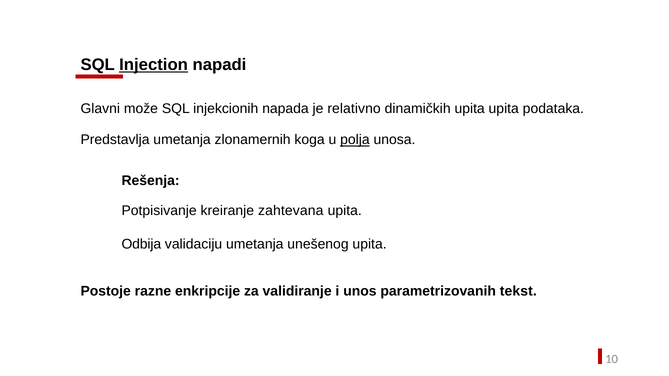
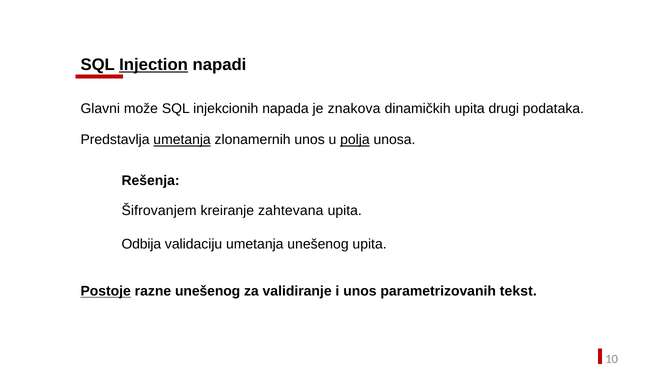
relativno: relativno -> znakova (354, 109)
upita upita: upita -> drugi (504, 109)
umetanja underline: none -> present (182, 140)
zlonamernih koga: koga -> unos (310, 140)
Potpisivanje: Potpisivanje -> Šifrovanjem (159, 211)
Postoje underline: none -> present (106, 291)
razne enkripcije: enkripcije -> unešenog (208, 291)
